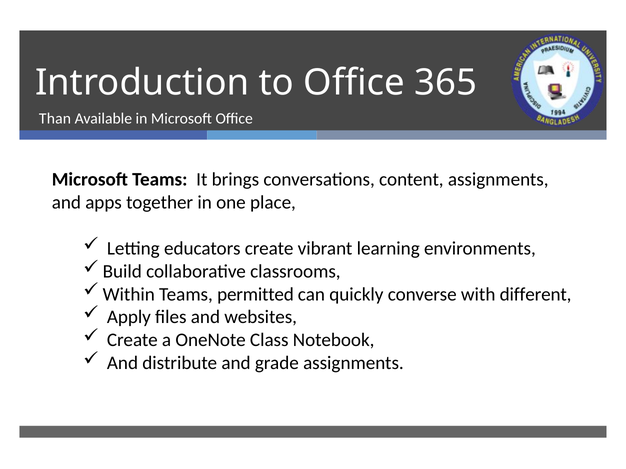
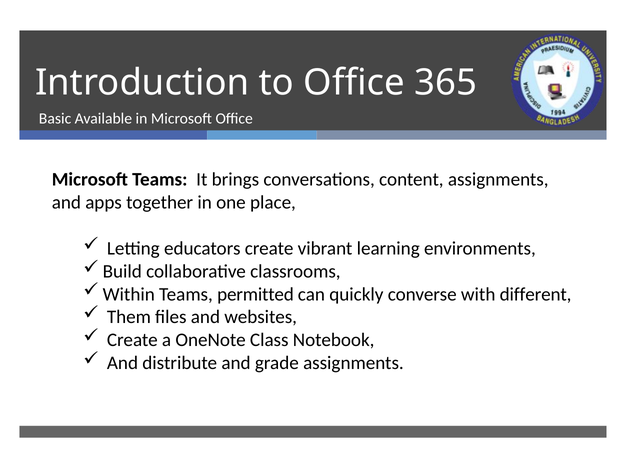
Than: Than -> Basic (55, 119)
Apply: Apply -> Them (129, 318)
